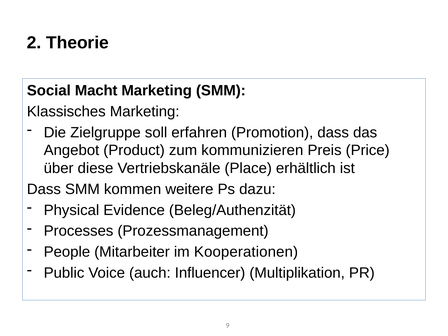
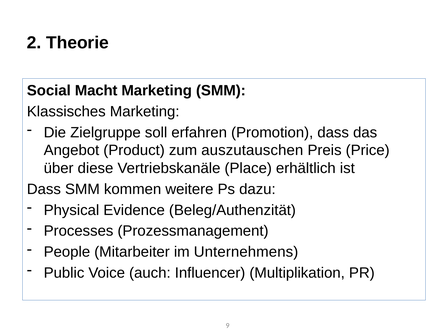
kommunizieren: kommunizieren -> auszutauschen (252, 150)
Kooperationen: Kooperationen -> Unternehmens (246, 252)
